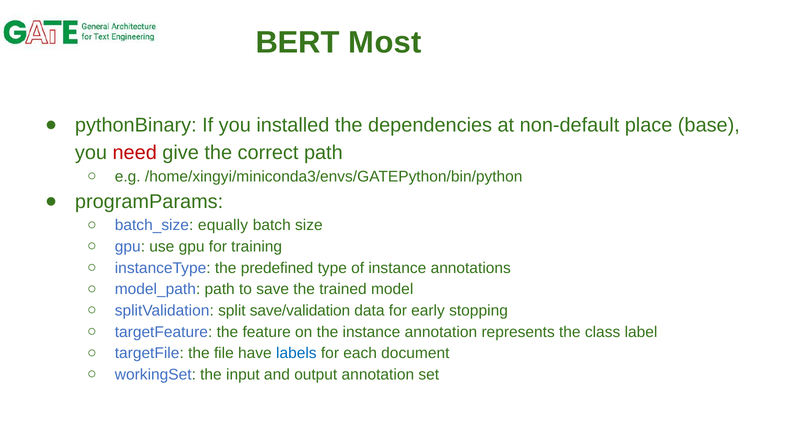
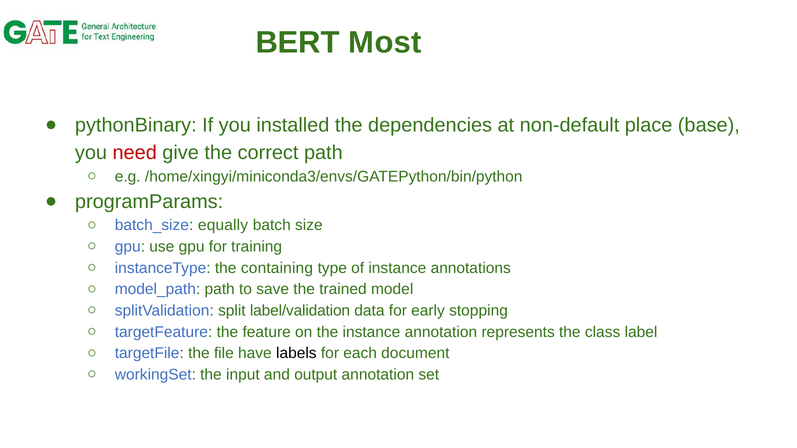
predefined: predefined -> containing (277, 268)
save/validation: save/validation -> label/validation (300, 311)
labels colour: blue -> black (296, 354)
